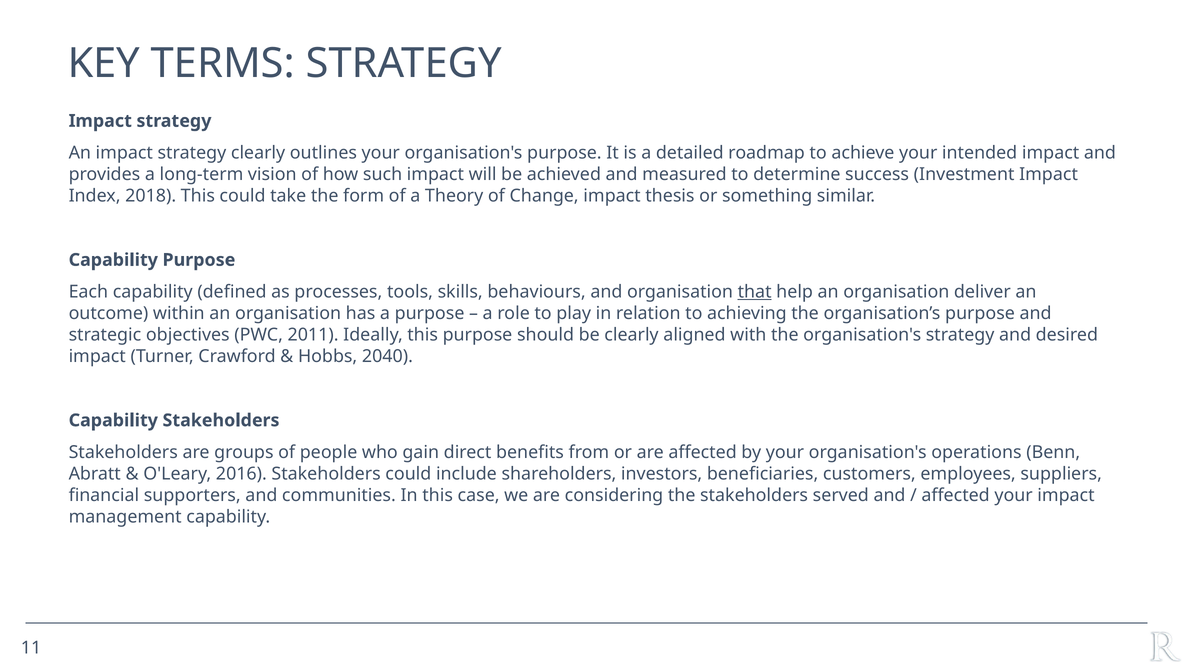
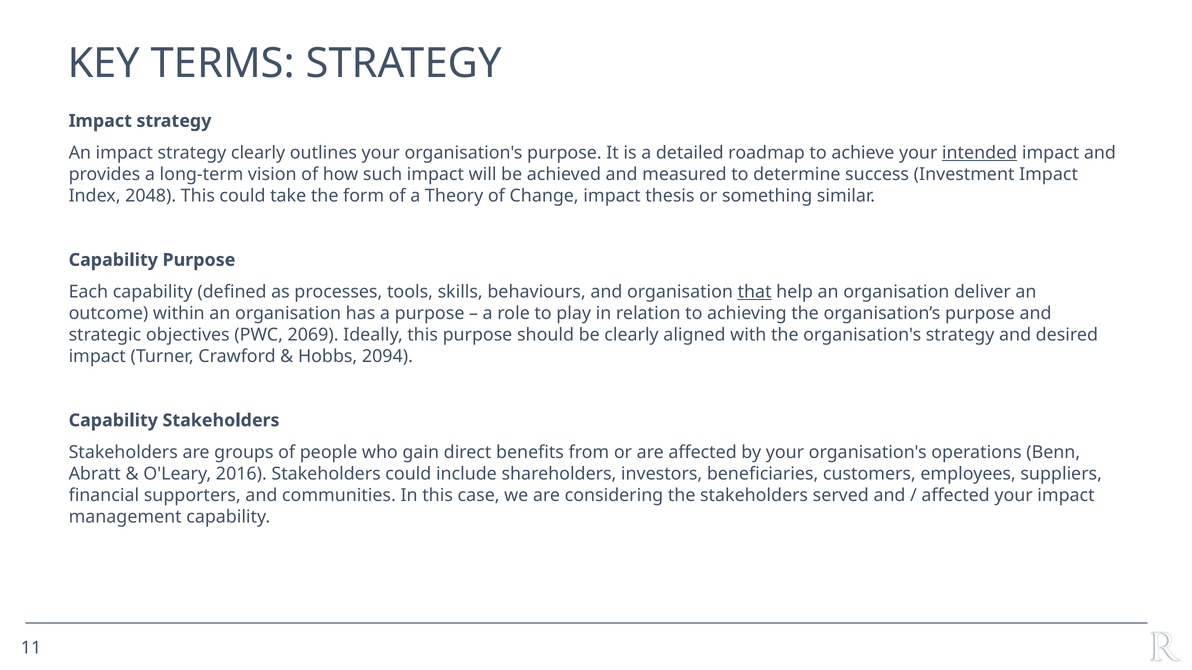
intended underline: none -> present (980, 153)
2018: 2018 -> 2048 (151, 196)
2011: 2011 -> 2069 (313, 335)
2040: 2040 -> 2094 (387, 357)
